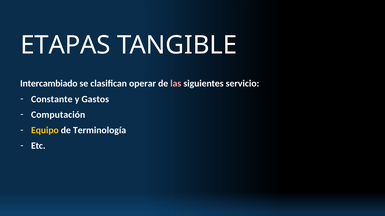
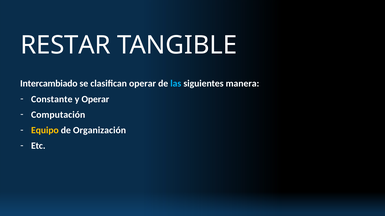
ETAPAS: ETAPAS -> RESTAR (65, 45)
las colour: pink -> light blue (176, 84)
servicio: servicio -> manera (242, 84)
y Gastos: Gastos -> Operar (95, 99)
Terminología: Terminología -> Organización (100, 130)
